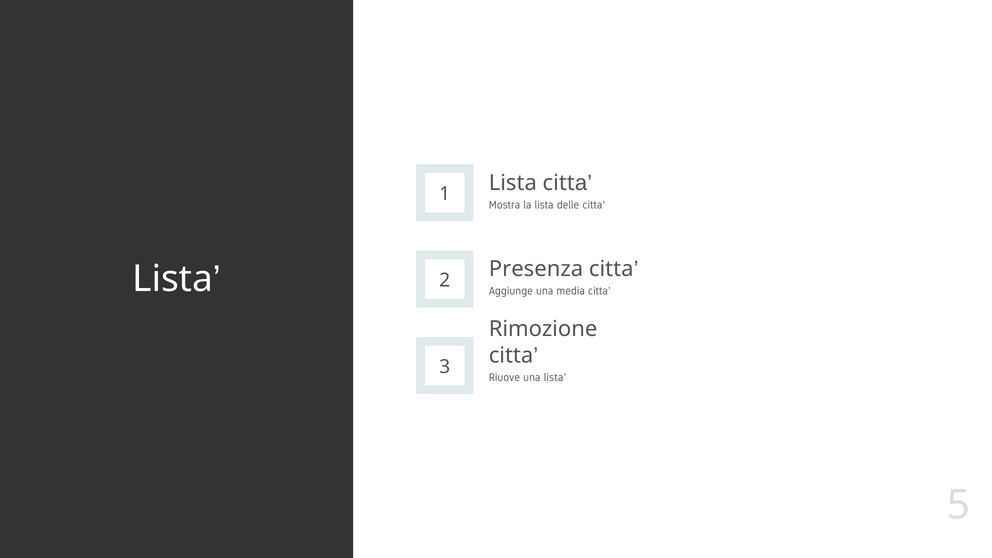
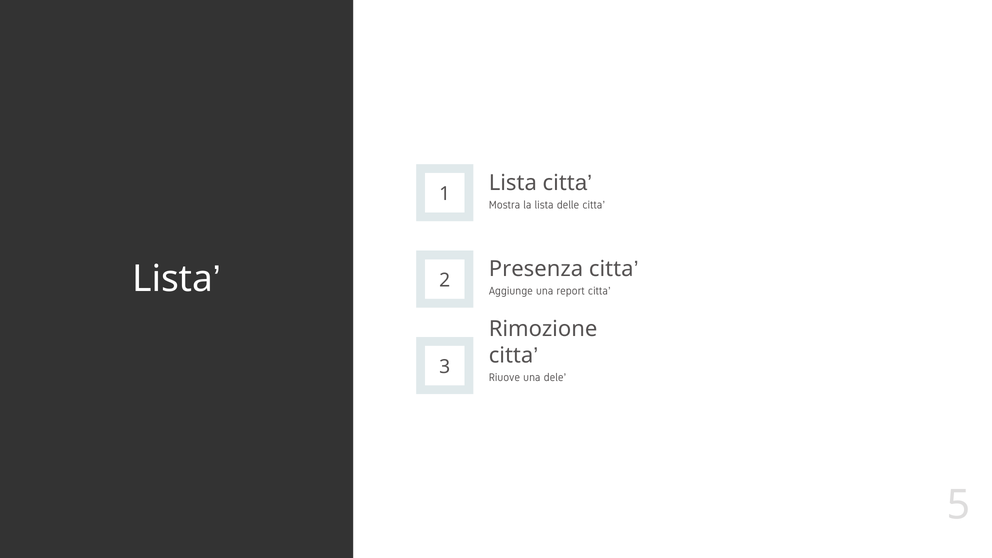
media: media -> report (571, 291)
una lista: lista -> dele (554, 378)
